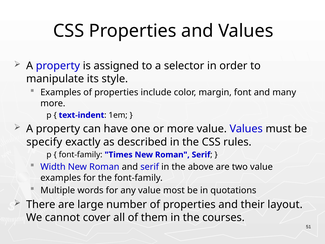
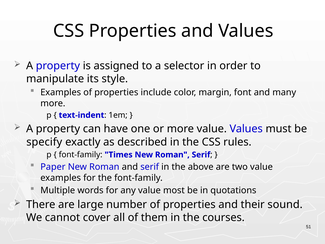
Width: Width -> Paper (53, 167)
layout: layout -> sound (285, 204)
